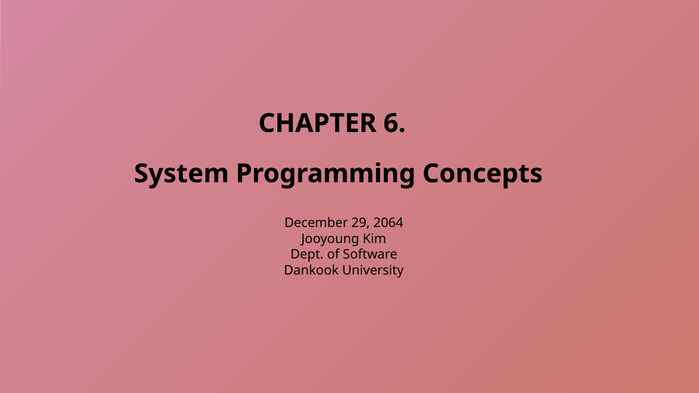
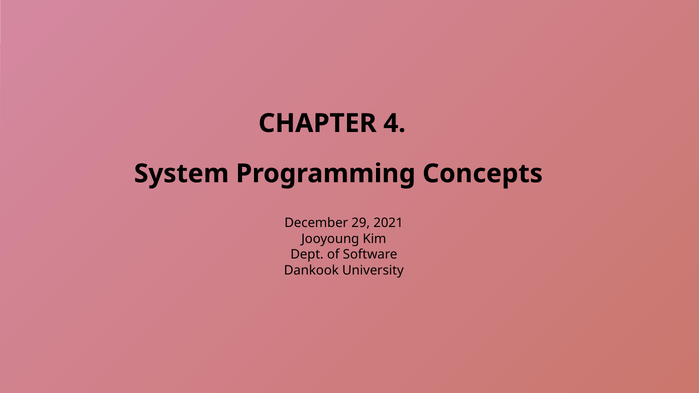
6: 6 -> 4 (395, 123)
2064: 2064 -> 2021 (388, 223)
